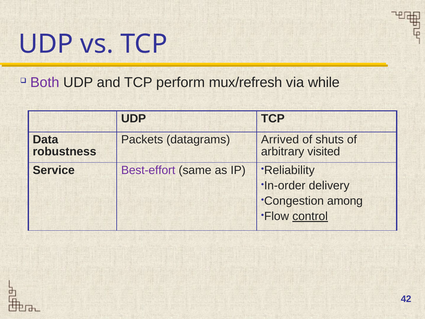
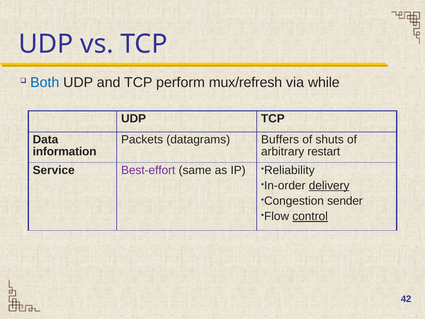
Both colour: purple -> blue (45, 82)
Arrived: Arrived -> Buffers (280, 140)
robustness: robustness -> information (65, 151)
visited: visited -> restart (324, 151)
delivery underline: none -> present (329, 185)
among: among -> sender (345, 201)
